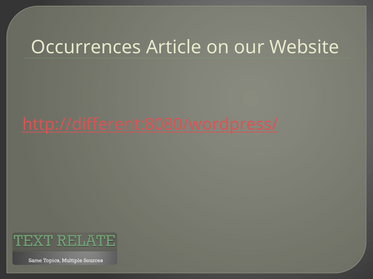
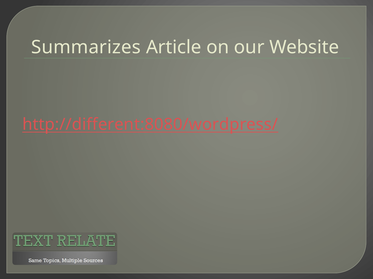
Occurrences: Occurrences -> Summarizes (86, 47)
